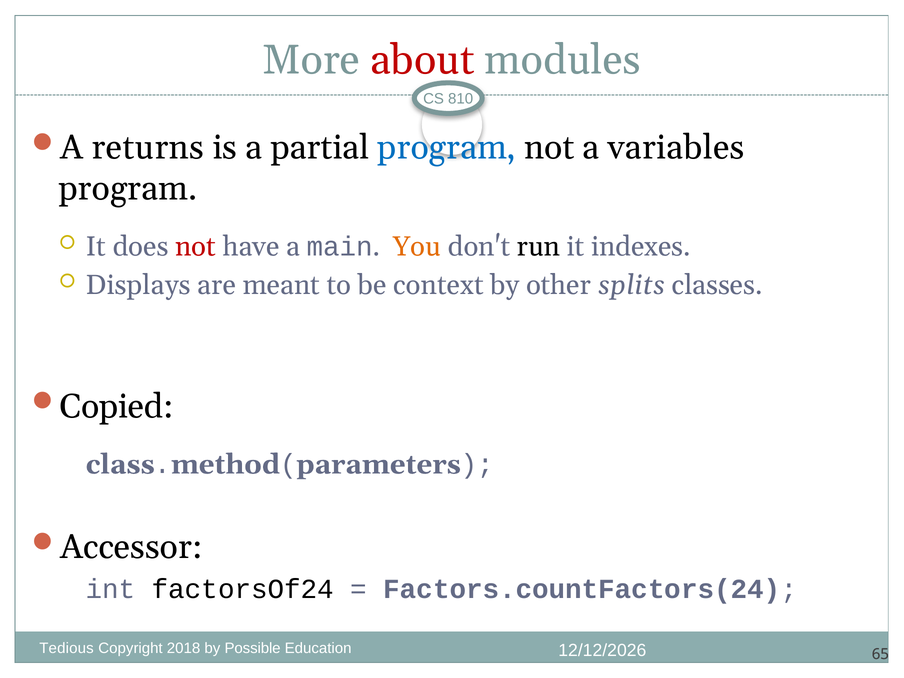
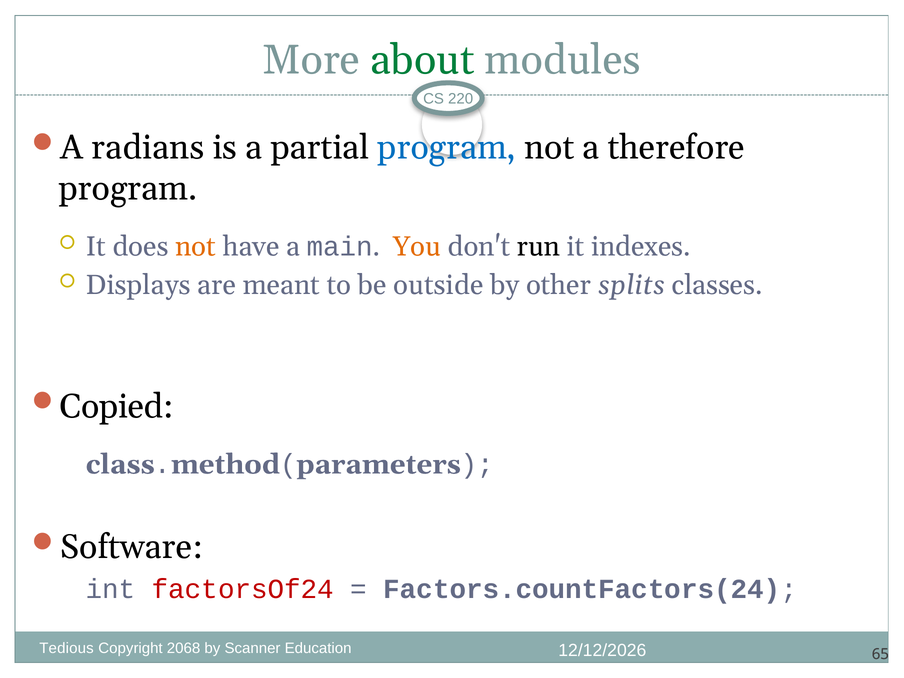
about colour: red -> green (422, 60)
810: 810 -> 220 (461, 99)
returns: returns -> radians (148, 148)
variables: variables -> therefore (676, 148)
not colour: red -> orange (196, 246)
context: context -> outside (438, 285)
Accessor: Accessor -> Software (131, 547)
factorsOf24 colour: black -> red (243, 589)
2018: 2018 -> 2068 (184, 648)
Possible: Possible -> Scanner (253, 648)
